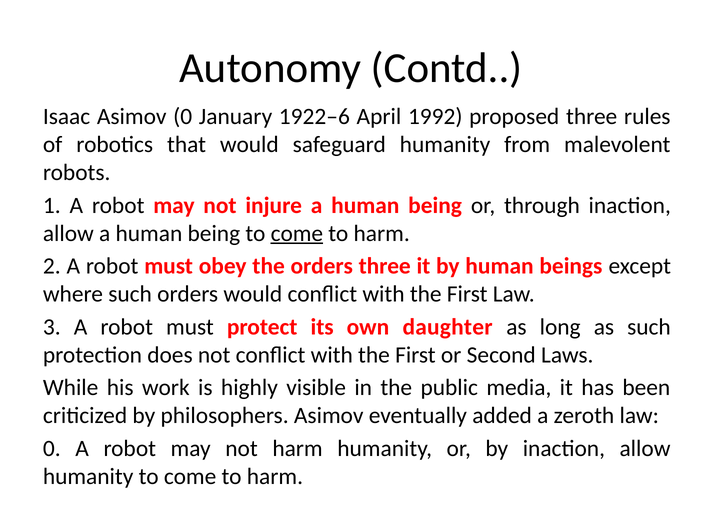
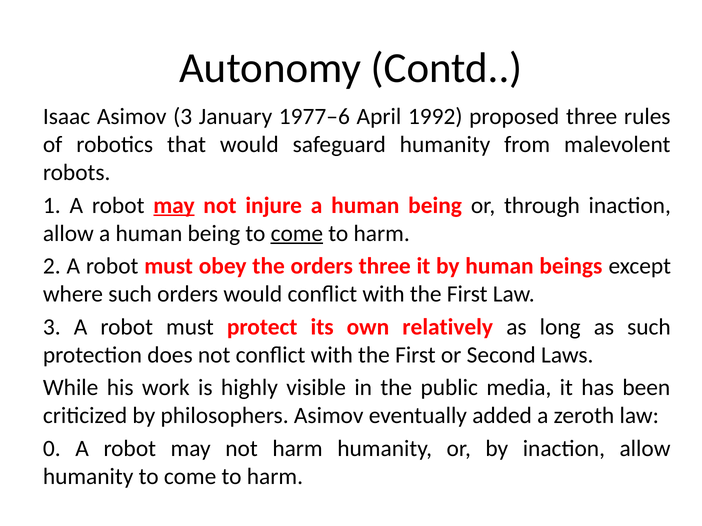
Asimov 0: 0 -> 3 (183, 117)
1922–6: 1922–6 -> 1977–6 (314, 117)
may underline: none -> present (174, 206)
daughter: daughter -> relatively (448, 327)
